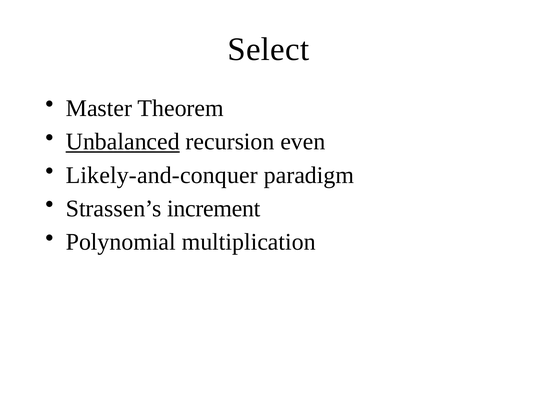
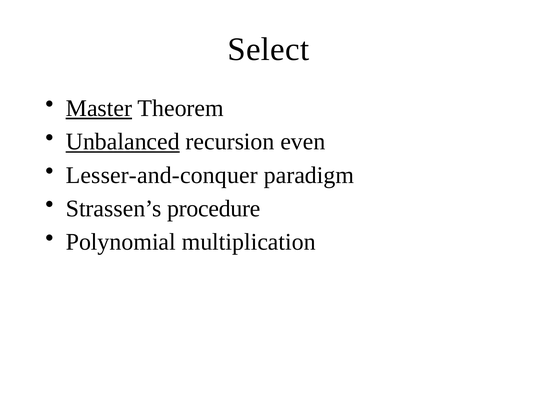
Master underline: none -> present (99, 108)
Likely-and-conquer: Likely-and-conquer -> Lesser-and-conquer (162, 175)
increment: increment -> procedure (214, 208)
